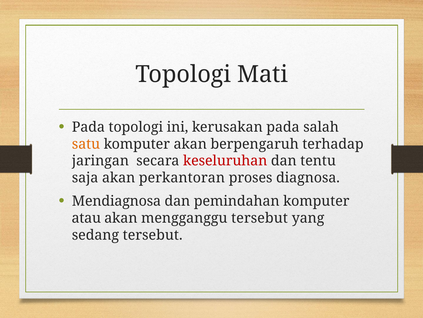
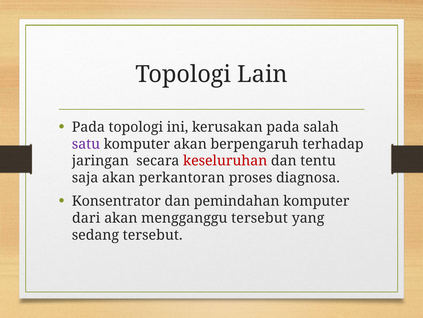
Mati: Mati -> Lain (262, 74)
satu colour: orange -> purple (86, 144)
Mendiagnosa: Mendiagnosa -> Konsentrator (116, 201)
atau: atau -> dari (86, 218)
